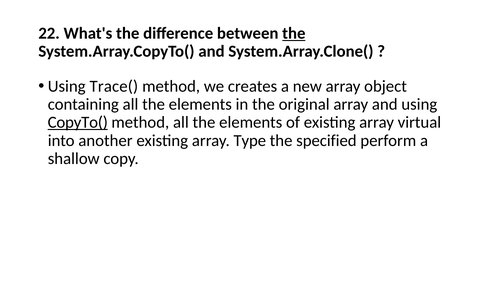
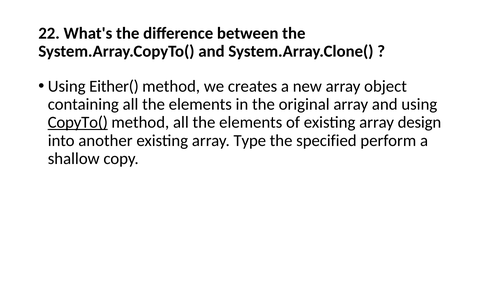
the underline: present -> none (294, 33)
Trace(: Trace( -> Either( (114, 86)
virtual: virtual -> design (419, 122)
